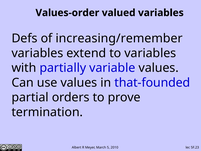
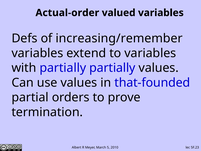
Values-order: Values-order -> Actual-order (67, 13)
partially variable: variable -> partially (112, 68)
